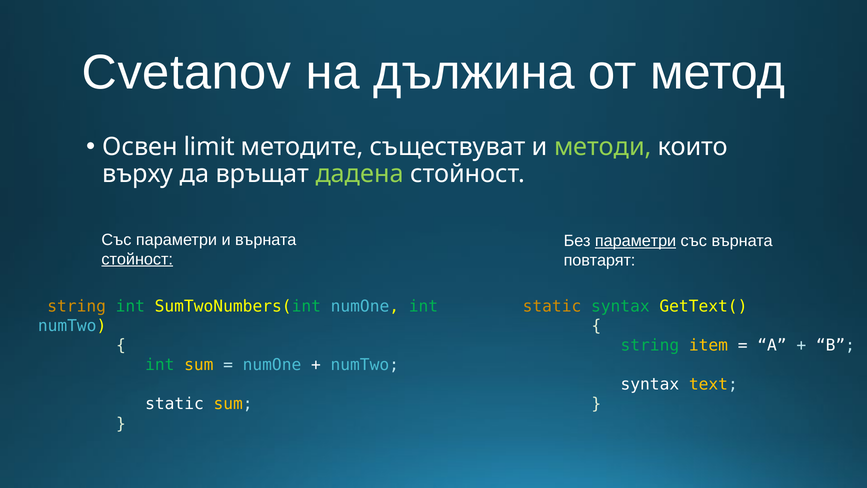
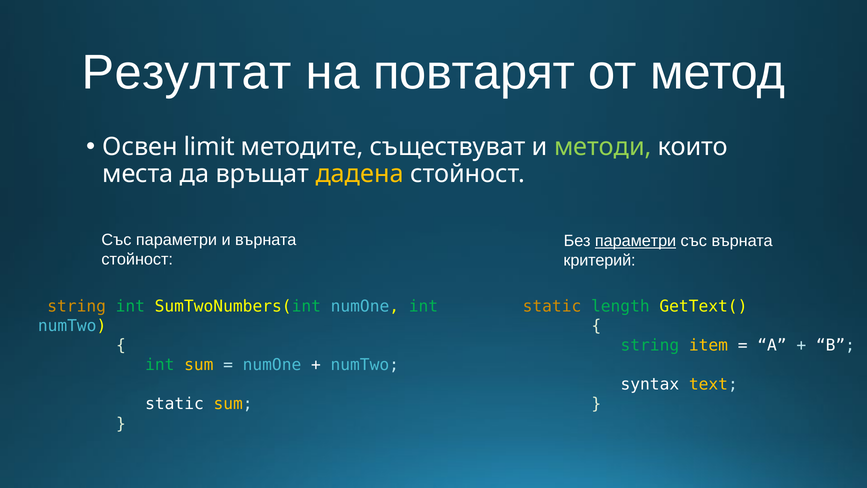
Cvetanov: Cvetanov -> Резултат (187, 73)
дължина: дължина -> повтарят (474, 73)
върху: върху -> места (138, 174)
дадена colour: light green -> yellow (360, 174)
стойност underline: present -> none (137, 259)
повтарят: повтарят -> критерий (600, 260)
static syntax: syntax -> length (620, 306)
